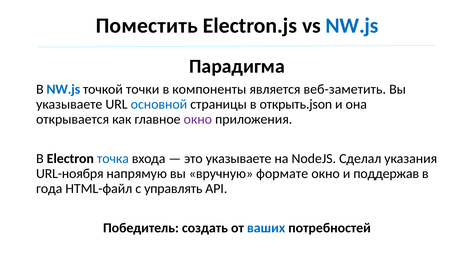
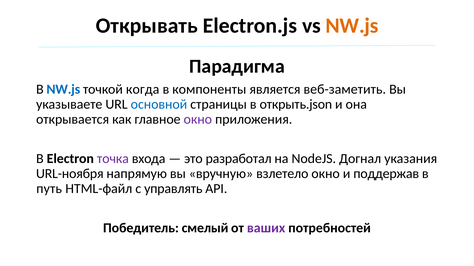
Поместить: Поместить -> Открывать (147, 26)
NW.js colour: blue -> orange (352, 26)
точки: точки -> когда (143, 90)
точка colour: blue -> purple (113, 159)
это указываете: указываете -> разработал (239, 159)
Сделал: Сделал -> Догнал (360, 159)
формате: формате -> взлетело (282, 174)
года: года -> путь (49, 189)
создать: создать -> смелый (205, 229)
ваших colour: blue -> purple (266, 229)
